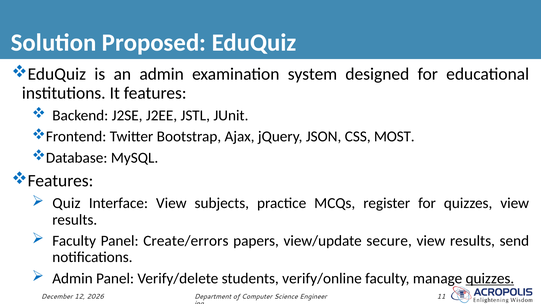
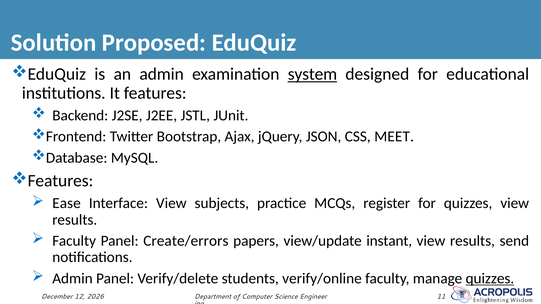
system underline: none -> present (312, 74)
MOST: MOST -> MEET (394, 137)
Quiz: Quiz -> Ease (67, 203)
secure: secure -> instant (389, 241)
